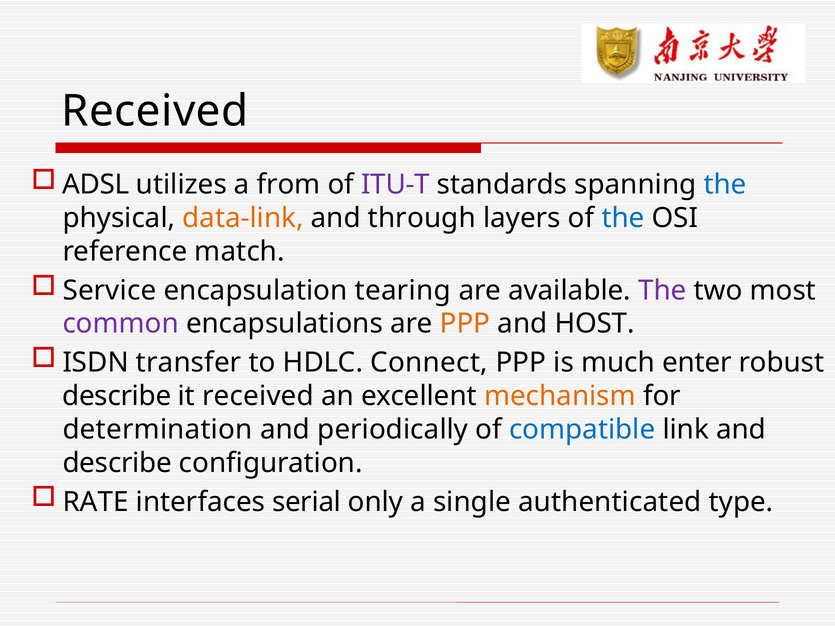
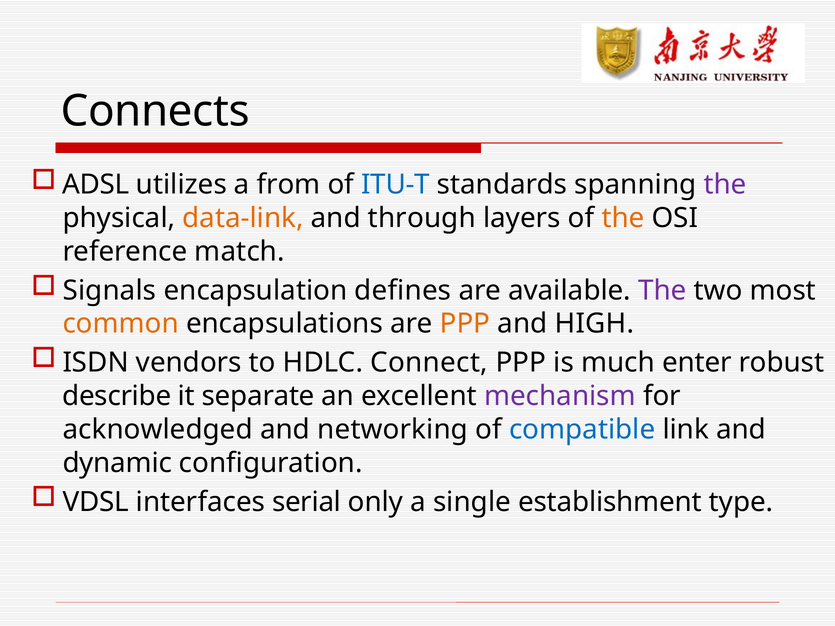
Received: Received -> Connects (155, 111)
ITU-T colour: purple -> blue (396, 185)
the colour: blue -> purple (725, 185)
the colour: blue -> orange (623, 218)
Service: Service -> Signals (109, 291)
tearing: tearing -> defines (403, 291)
common colour: purple -> orange (121, 324)
HOST: HOST -> HIGH (594, 324)
transfer: transfer -> vendors (189, 363)
it received: received -> separate (258, 396)
mechanism colour: orange -> purple (560, 396)
determination: determination -> acknowledged (158, 430)
periodically: periodically -> networking (393, 430)
describe: describe -> dynamic (117, 463)
RATE: RATE -> VDSL (96, 502)
authenticated: authenticated -> establishment (610, 502)
